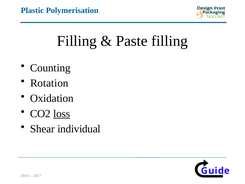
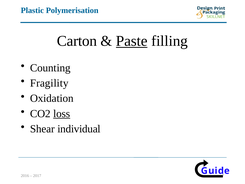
Filling: Filling -> Carton (77, 41)
Paste underline: none -> present (132, 41)
Rotation: Rotation -> Fragility (49, 83)
